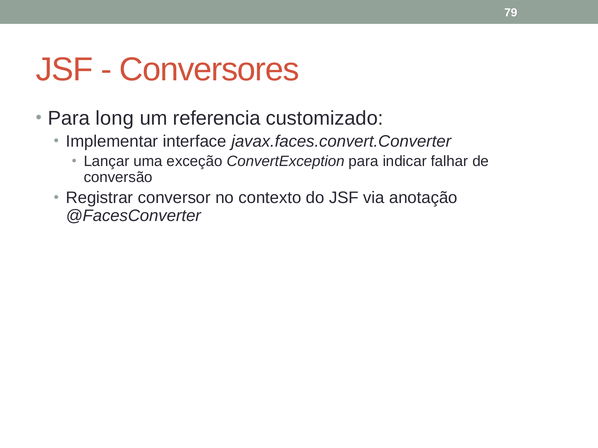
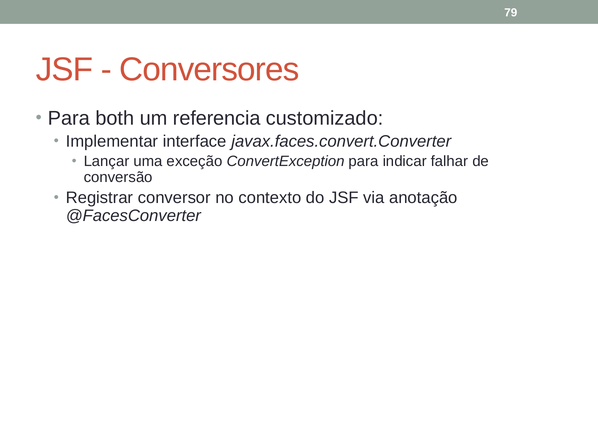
long: long -> both (115, 118)
